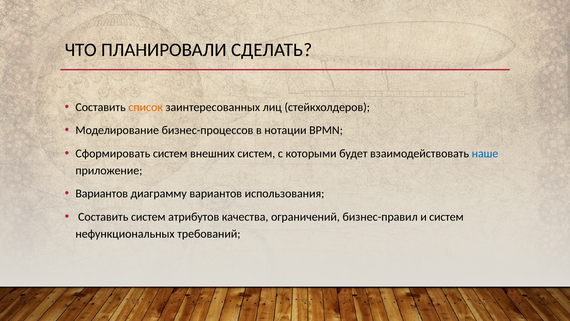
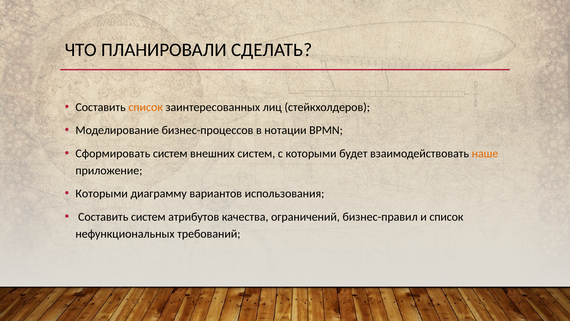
наше colour: blue -> orange (485, 153)
Вариантов: Вариантов -> Которыми (102, 193)
и систем: систем -> список (446, 217)
